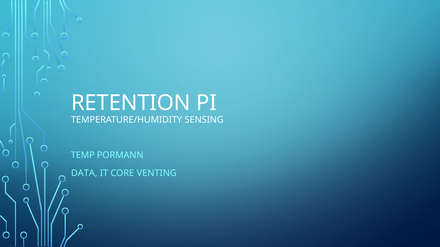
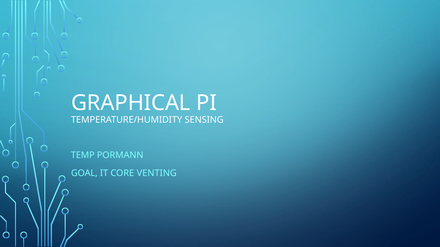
RETENTION: RETENTION -> GRAPHICAL (131, 103)
DATA: DATA -> GOAL (84, 173)
